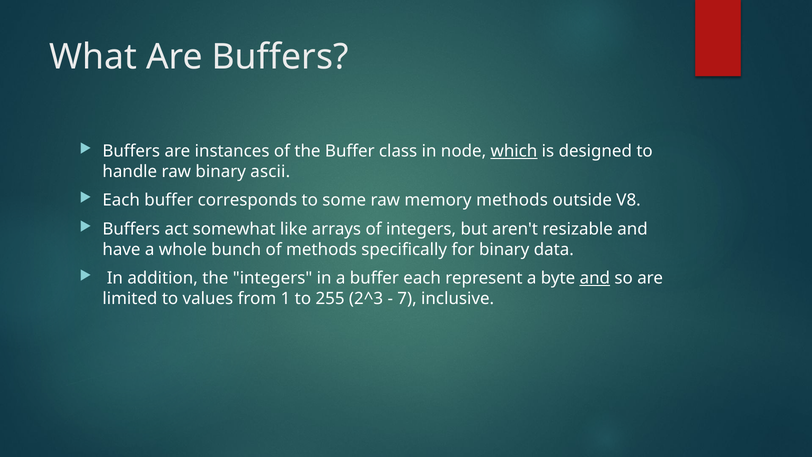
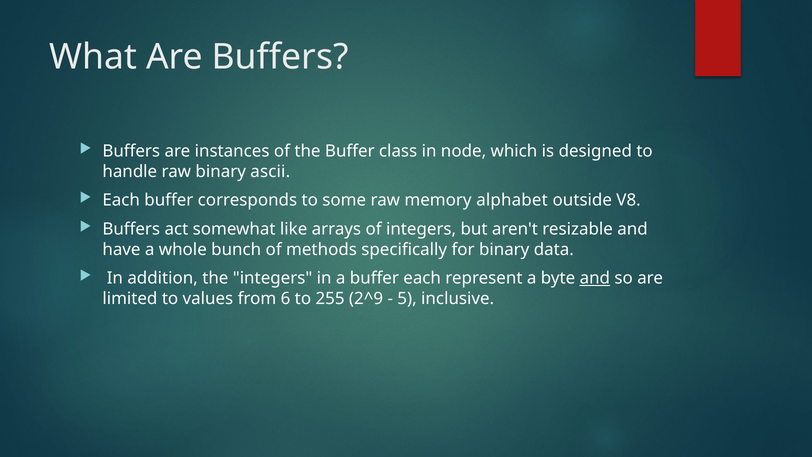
which underline: present -> none (514, 151)
memory methods: methods -> alphabet (512, 200)
1: 1 -> 6 (285, 298)
2^3: 2^3 -> 2^9 (366, 298)
7: 7 -> 5 (407, 298)
